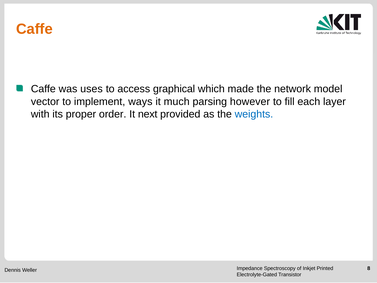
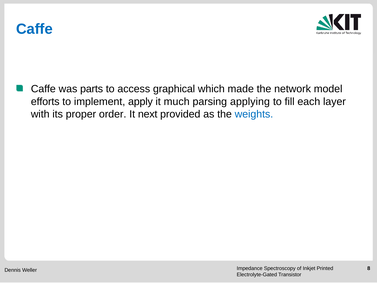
Caffe colour: orange -> blue (34, 29)
uses: uses -> parts (92, 89)
vector: vector -> efforts (45, 101)
ways: ways -> apply (140, 101)
however: however -> applying (250, 101)
